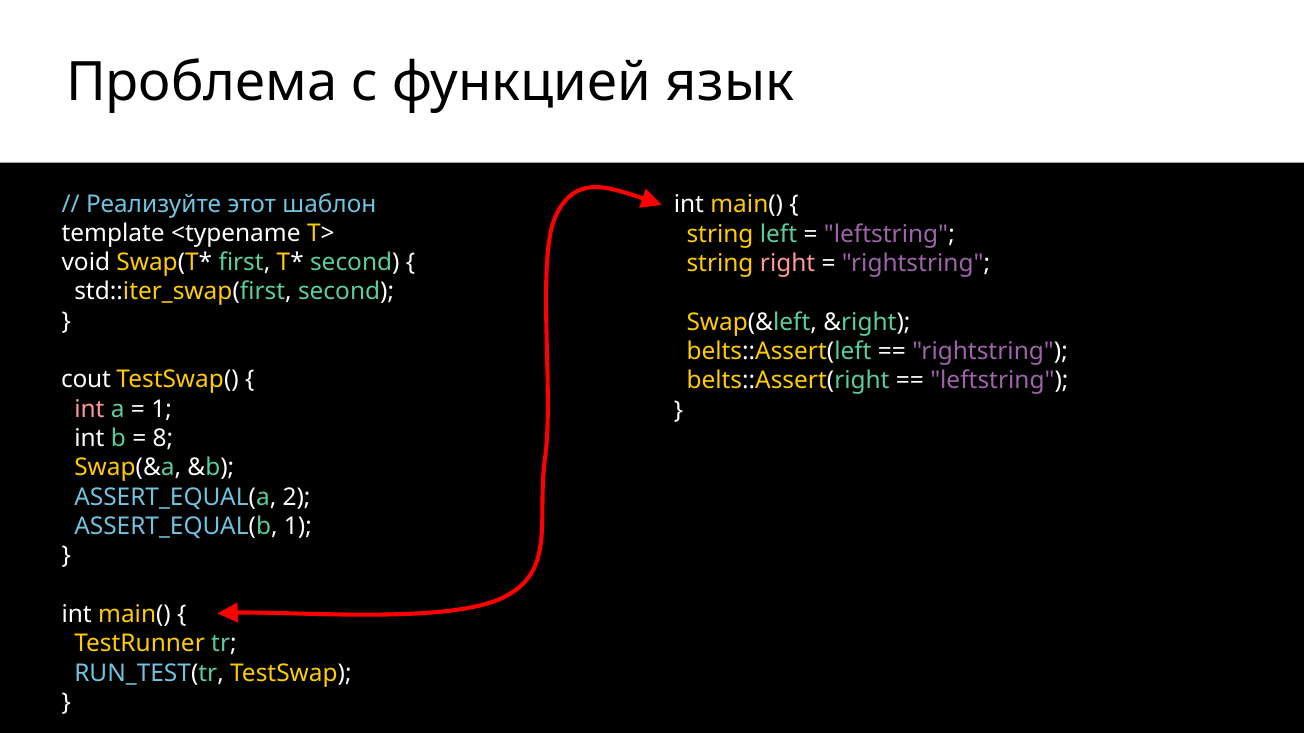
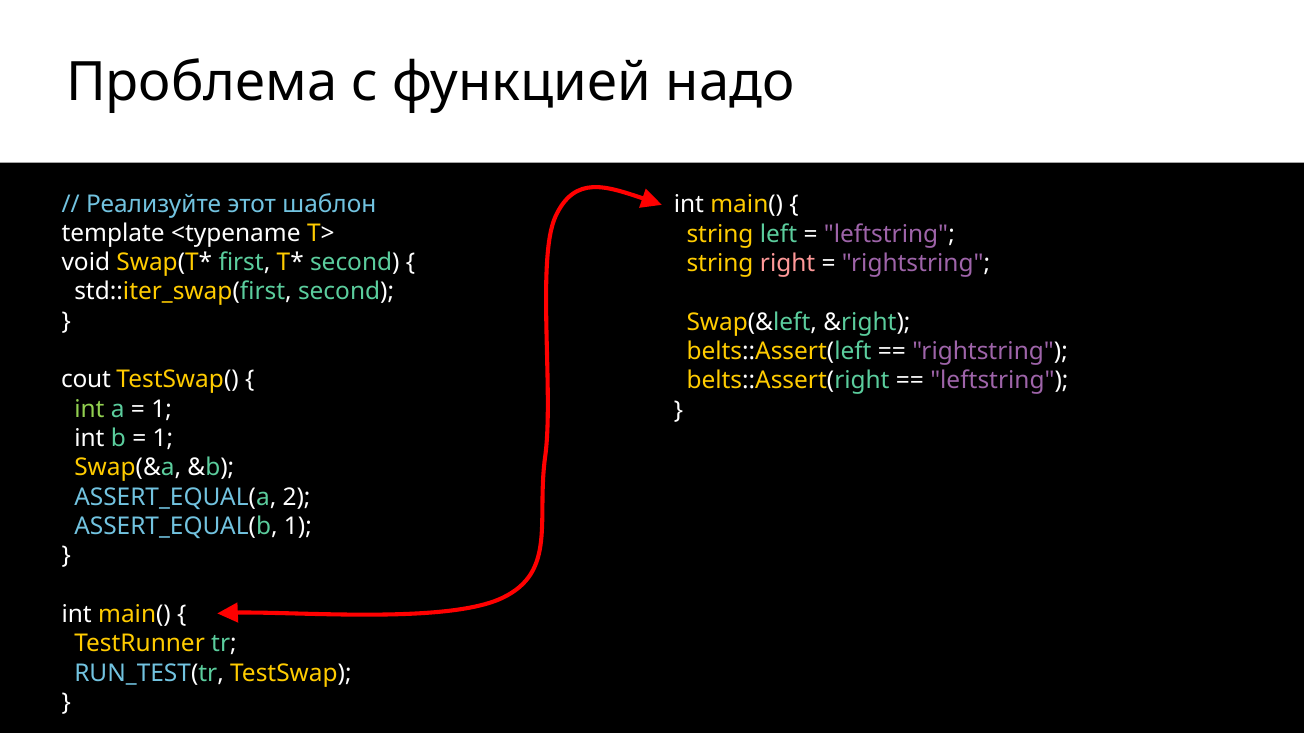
язык: язык -> надо (730, 82)
int colour: pink -> light green (89, 409)
8: 8 -> 1 (163, 439)
